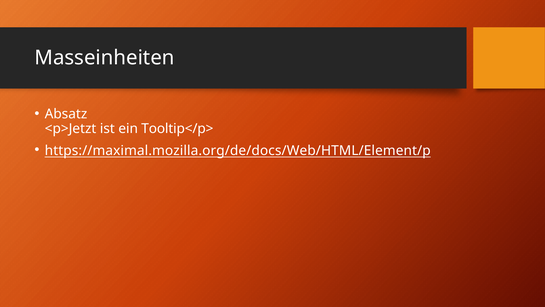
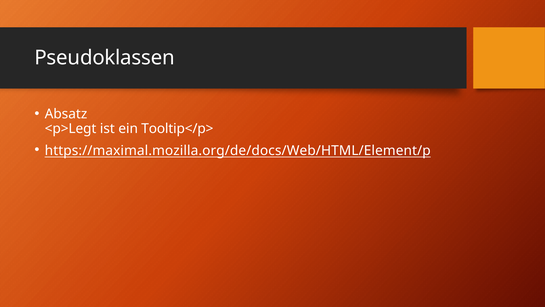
Masseinheiten: Masseinheiten -> Pseudoklassen (105, 58)
<p>Jetzt: <p>Jetzt -> <p>Legt (71, 128)
